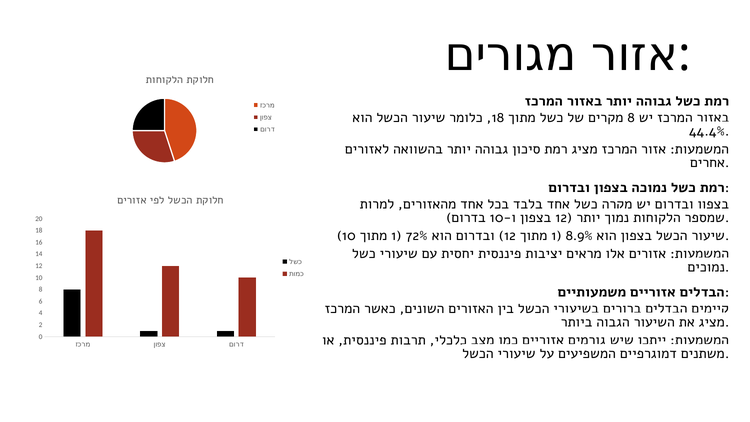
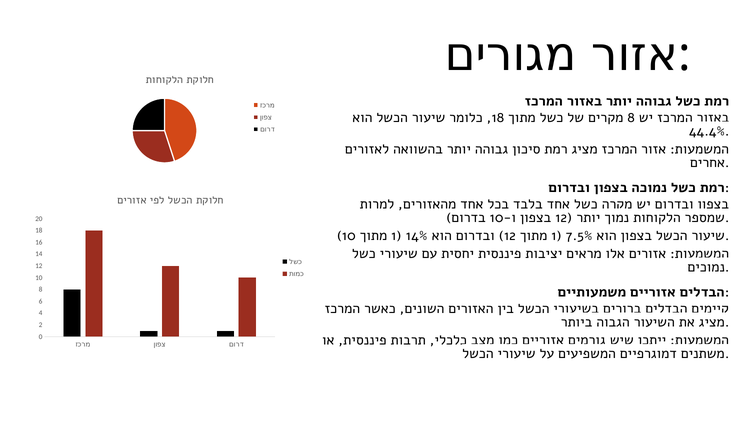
72%: 72% -> 14% (417, 236)
8.9%: 8.9% -> 7.5% (579, 236)
